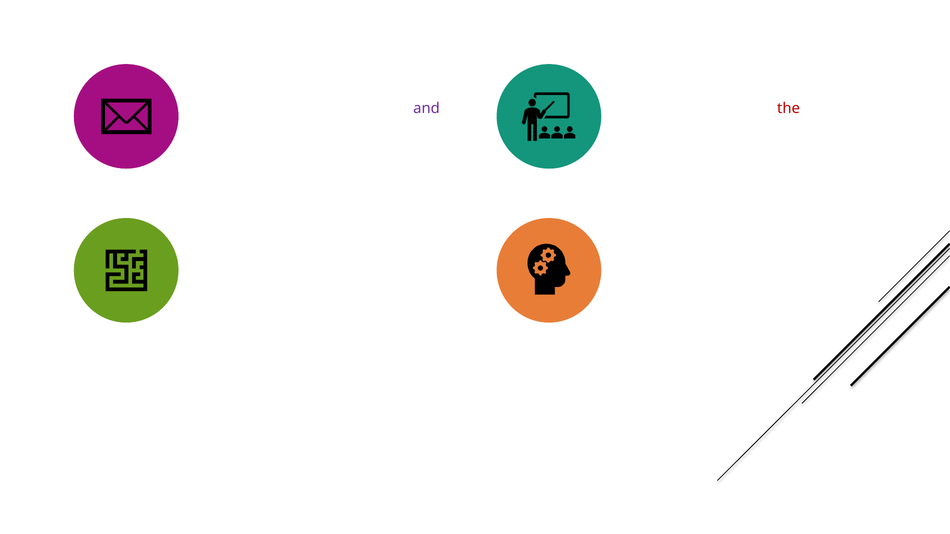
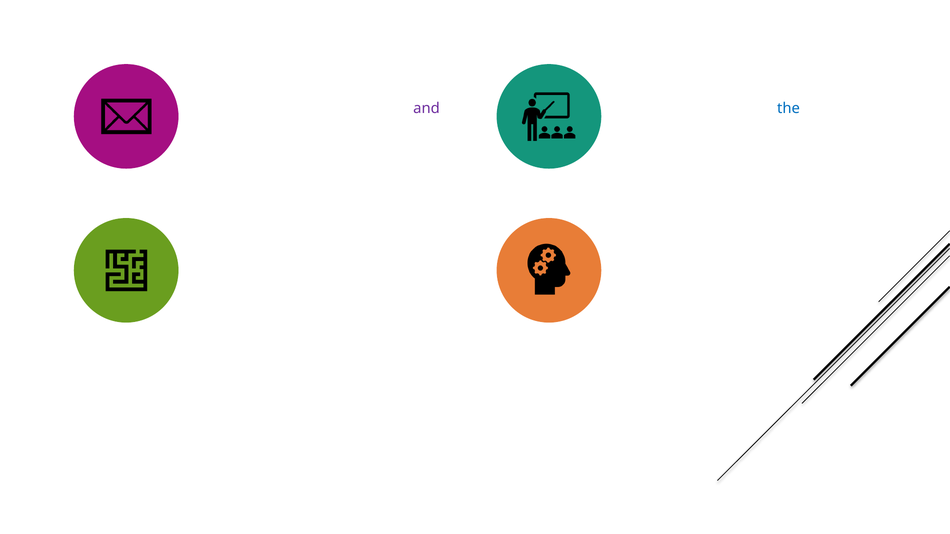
the colour: red -> blue (788, 108)
